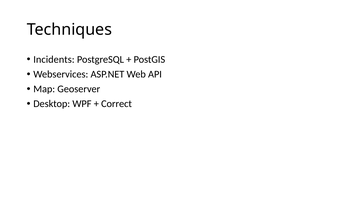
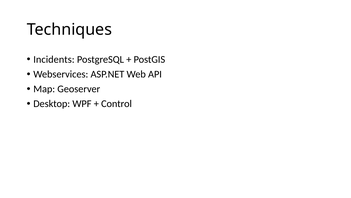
Correct: Correct -> Control (117, 103)
